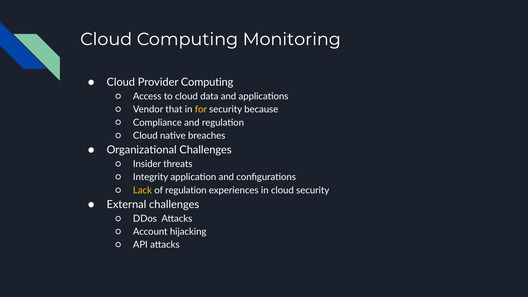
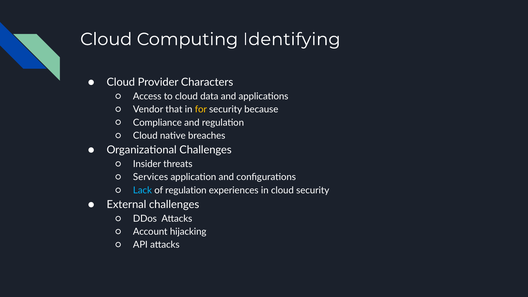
Monitoring: Monitoring -> Identifying (292, 39)
Provider Computing: Computing -> Characters (207, 82)
Integrity: Integrity -> Services (151, 177)
Lack colour: yellow -> light blue (142, 190)
